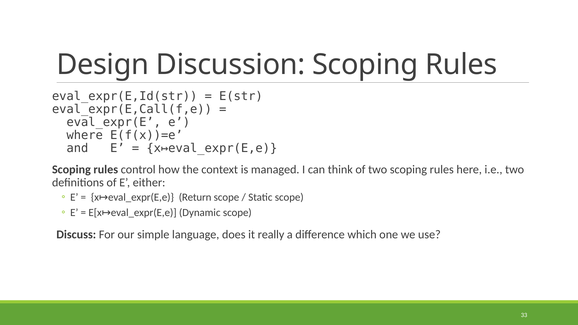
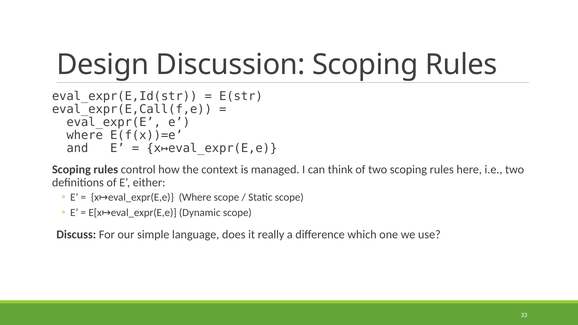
Return: Return -> Where (195, 197)
